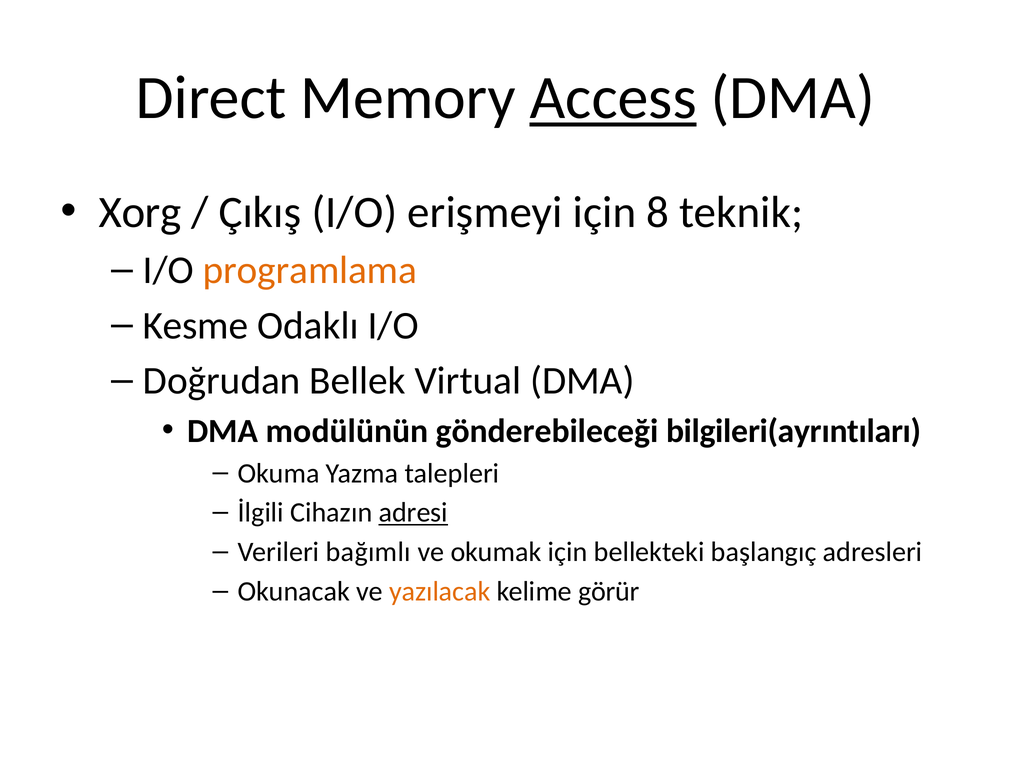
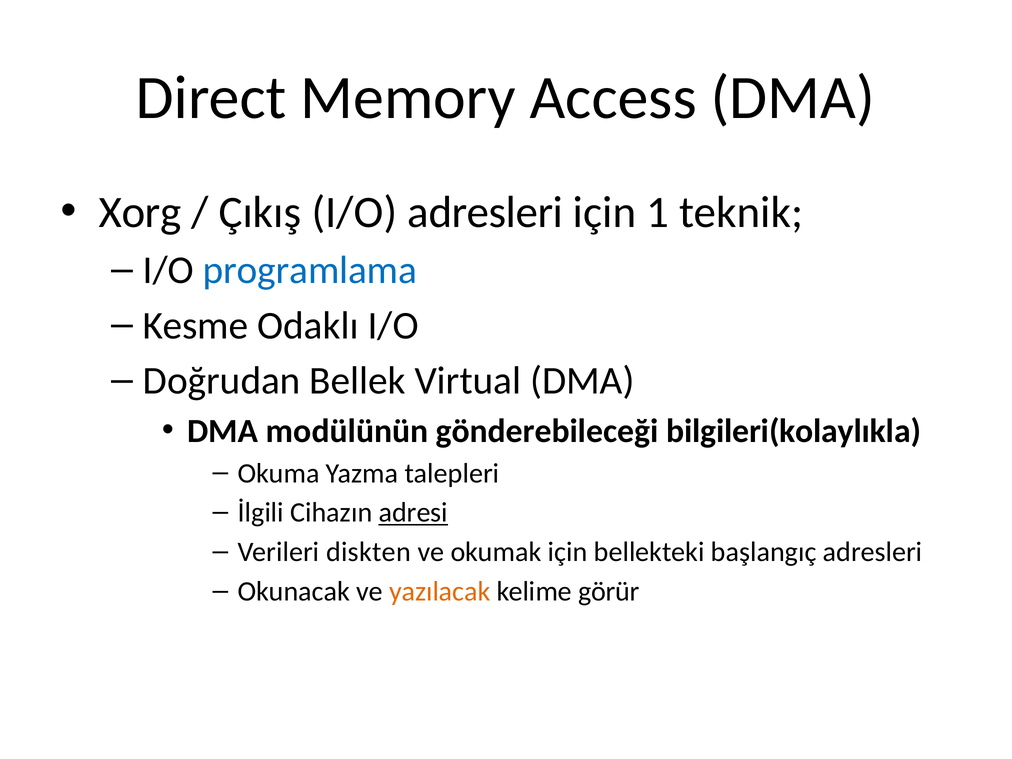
Access underline: present -> none (613, 98)
I/O erişmeyi: erişmeyi -> adresleri (485, 212)
8: 8 -> 1 (658, 212)
programlama colour: orange -> blue (310, 270)
bilgileri(ayrıntıları: bilgileri(ayrıntıları -> bilgileri(kolaylıkla (794, 431)
bağımlı: bağımlı -> diskten (368, 552)
